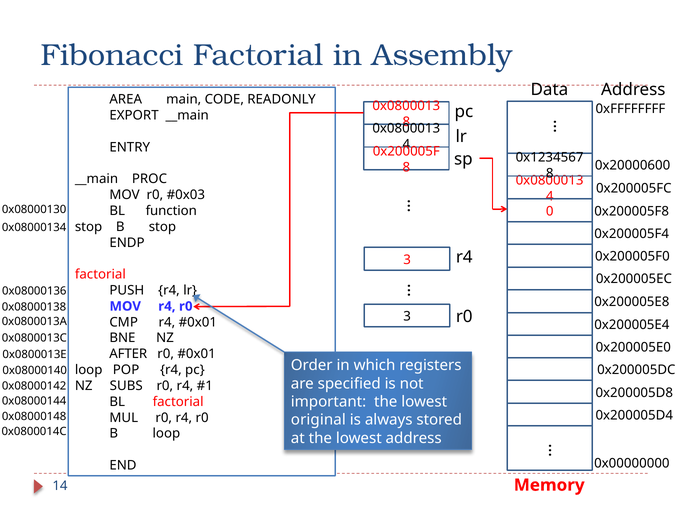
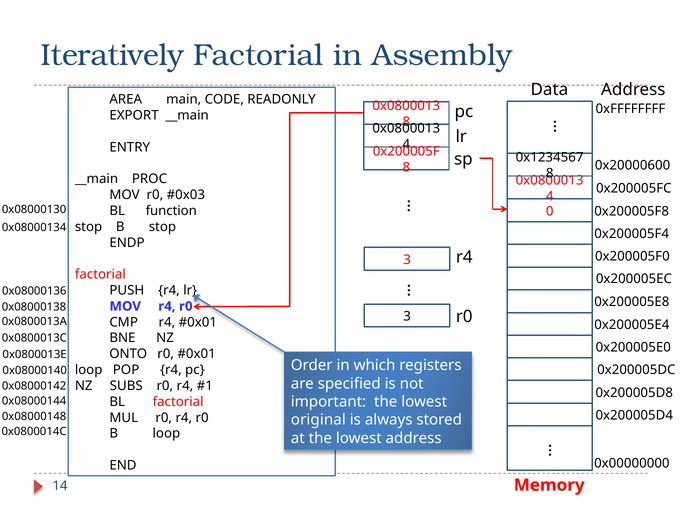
Fibonacci: Fibonacci -> Iteratively (112, 55)
AFTER: AFTER -> ONTO (128, 354)
